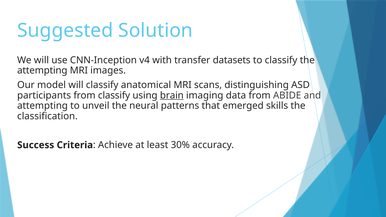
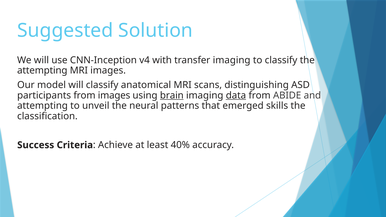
transfer datasets: datasets -> imaging (232, 60)
from classify: classify -> images (114, 95)
data underline: none -> present (236, 95)
30%: 30% -> 40% (180, 145)
